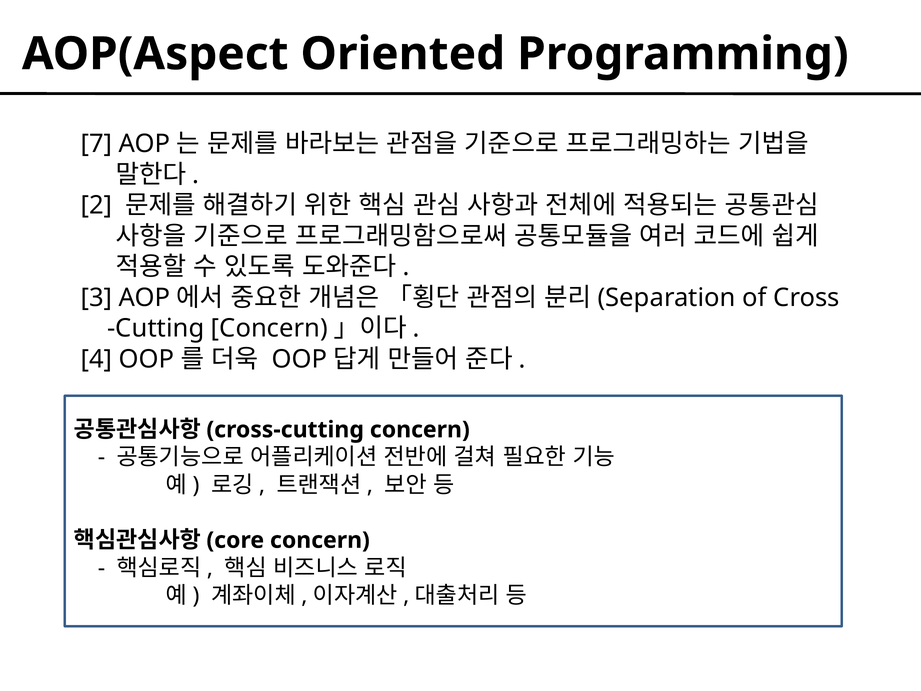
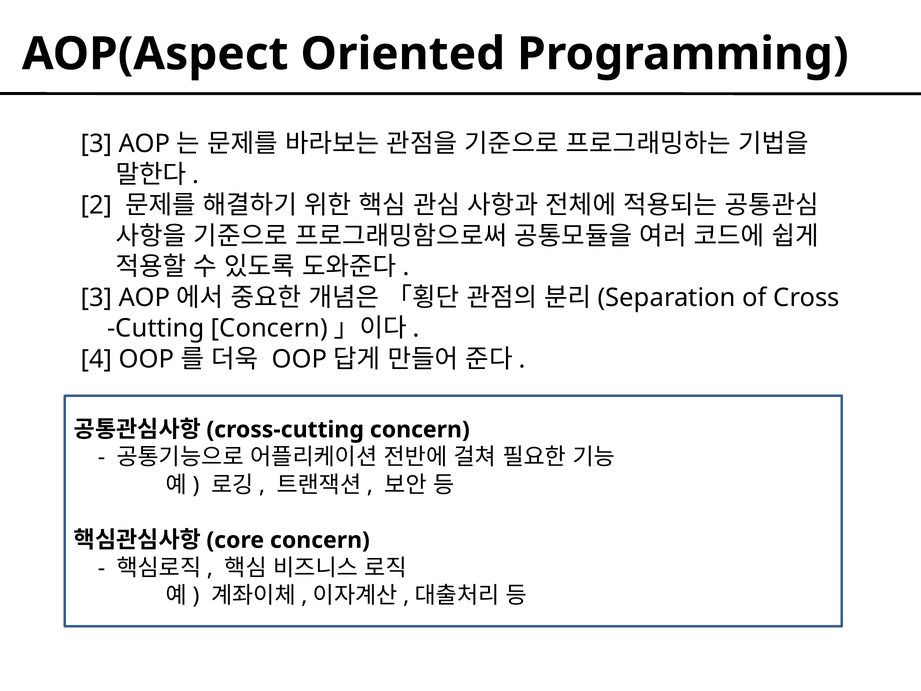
7: 7 -> 3 (97, 144)
